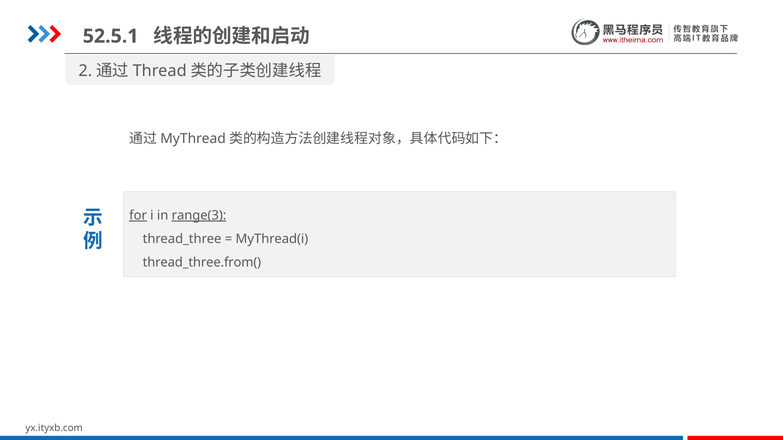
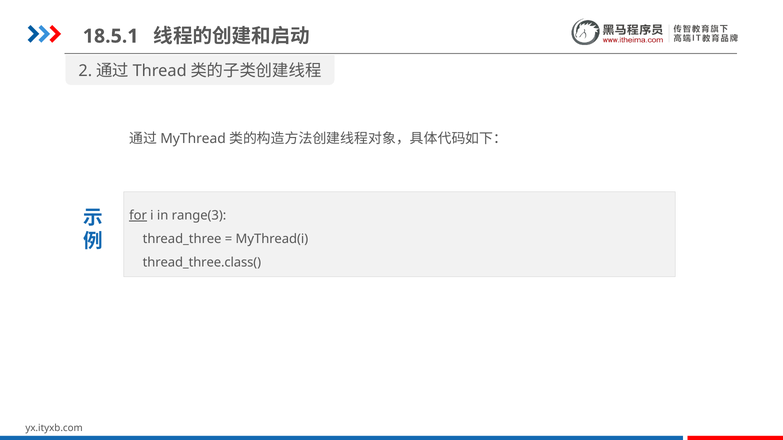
52.5.1: 52.5.1 -> 18.5.1 (111, 36)
range(3 underline: present -> none (199, 216)
thread_three.from(: thread_three.from( -> thread_three.class( (202, 263)
